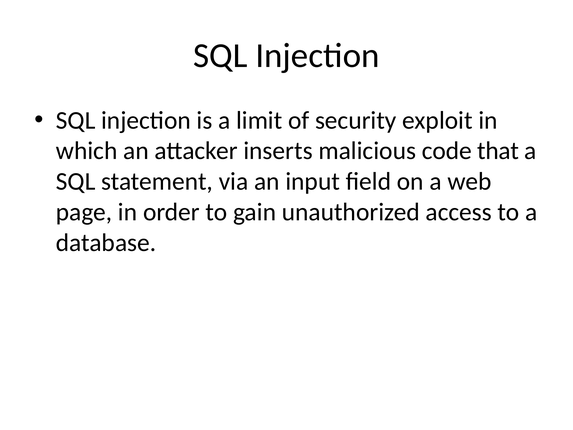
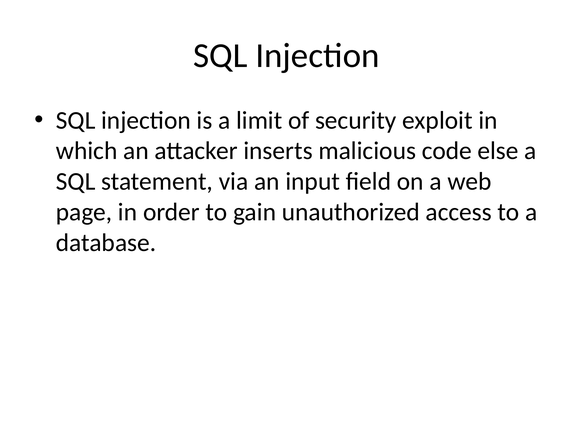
that: that -> else (498, 151)
